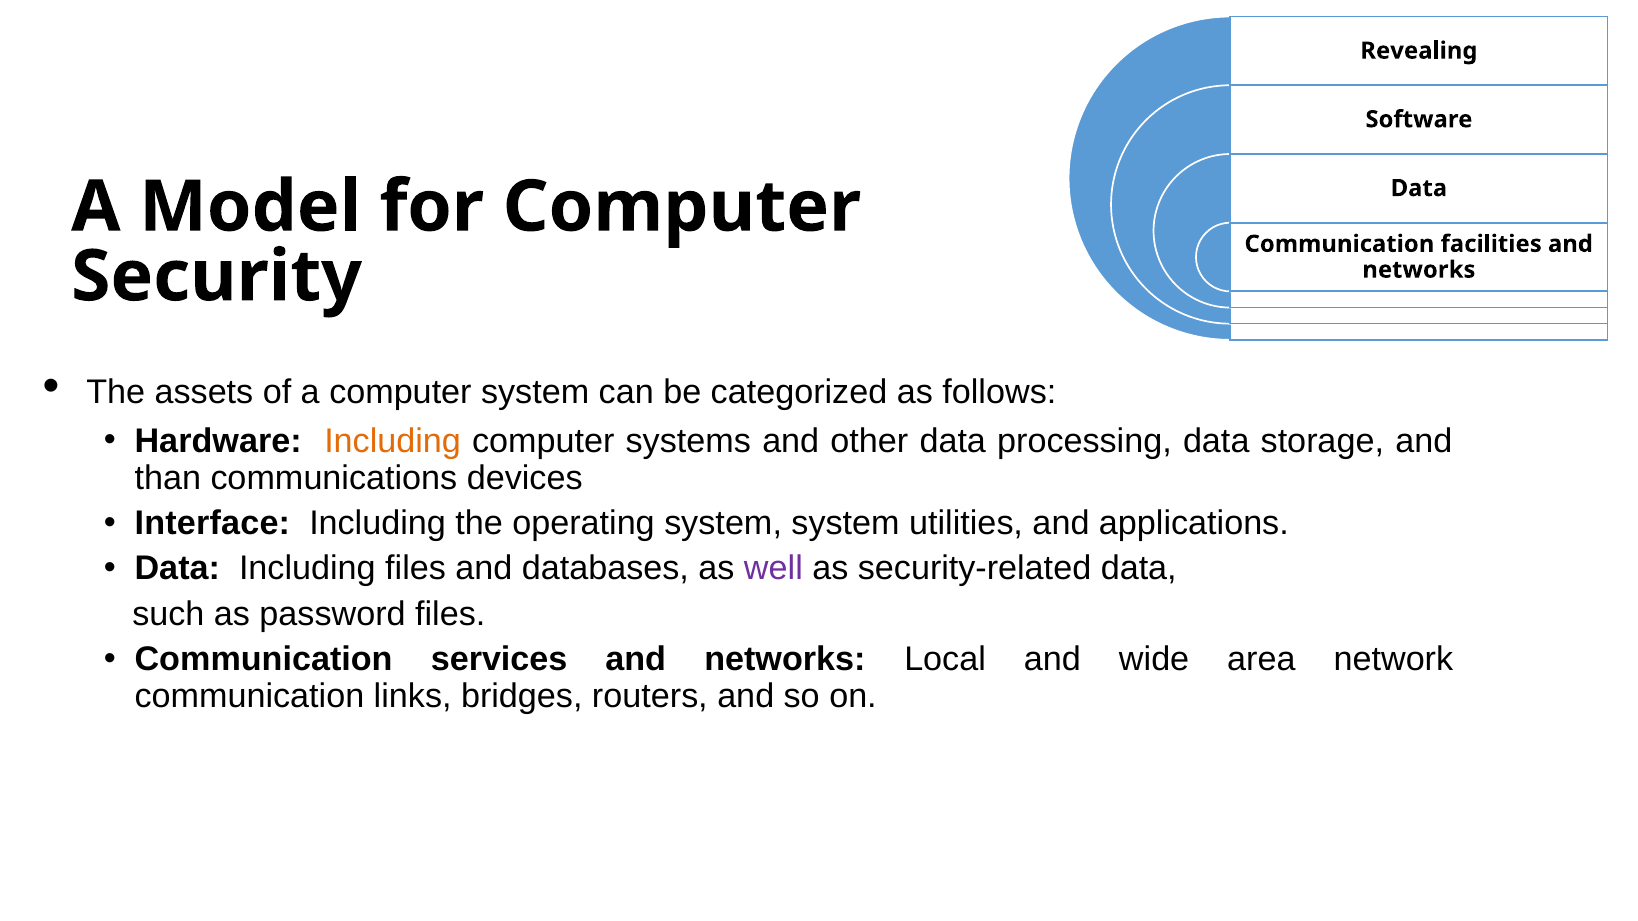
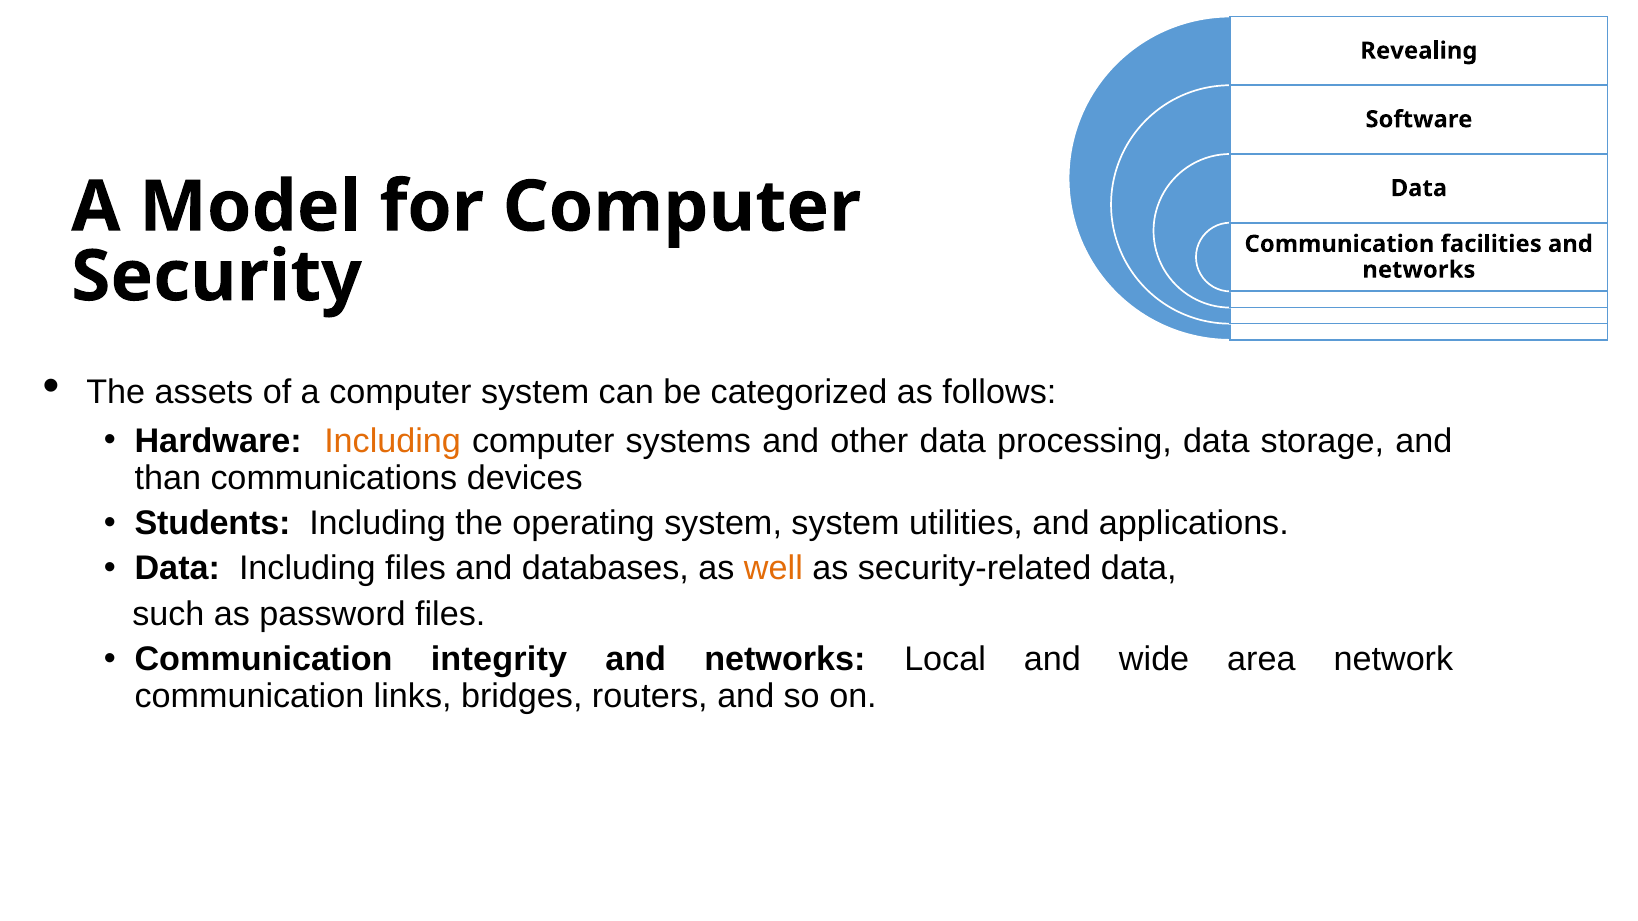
Interface: Interface -> Students (213, 523)
well colour: purple -> orange (773, 569)
services: services -> integrity (499, 660)
